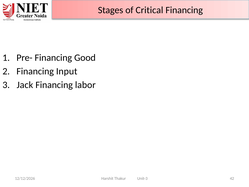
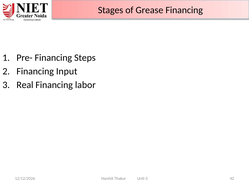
Critical: Critical -> Grease (149, 10)
Good: Good -> Steps (85, 58)
Jack: Jack -> Real (25, 85)
